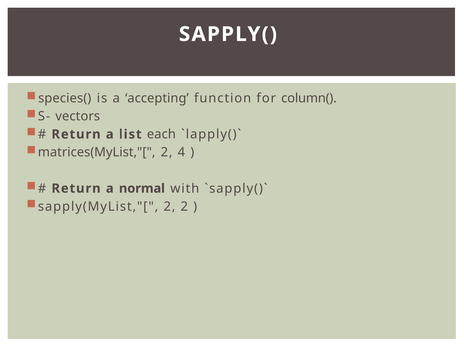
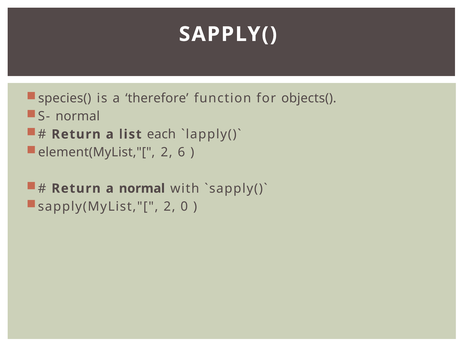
accepting: accepting -> therefore (157, 98)
column(: column( -> objects( (309, 98)
S- vectors: vectors -> normal (78, 116)
matrices(MyList,"[: matrices(MyList,"[ -> element(MyList,"[ (97, 152)
4: 4 -> 6 (181, 152)
2 2: 2 -> 0 (184, 206)
